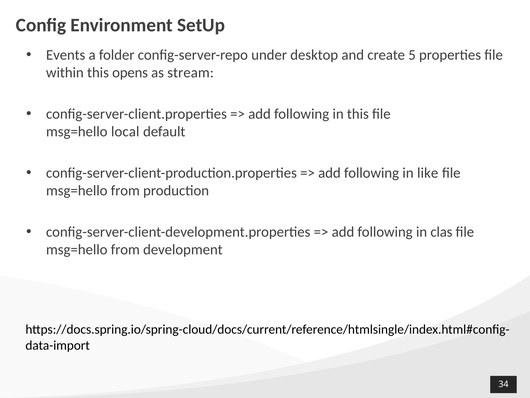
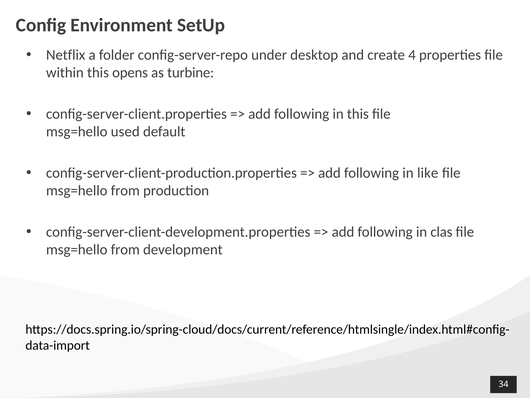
Events: Events -> Netflix (66, 55)
5: 5 -> 4 (412, 55)
stream: stream -> turbine (191, 73)
local: local -> used (125, 132)
